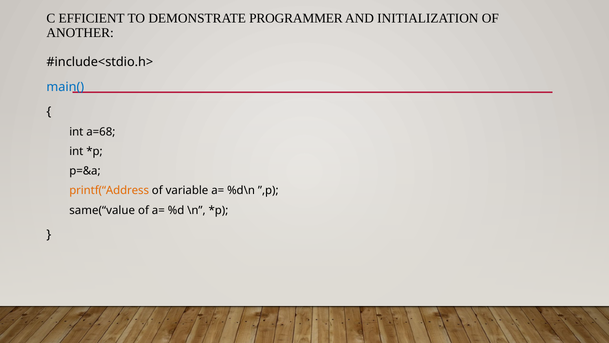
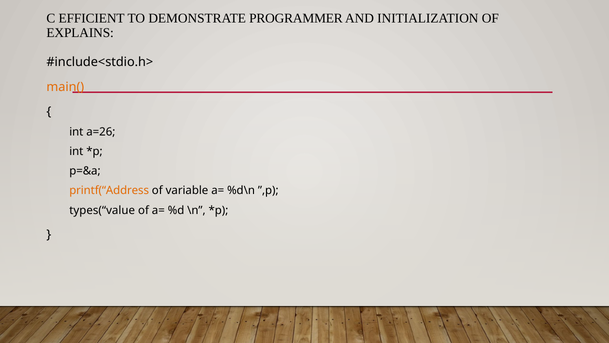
ANOTHER: ANOTHER -> EXPLAINS (80, 33)
main( colour: blue -> orange (65, 87)
a=68: a=68 -> a=26 (101, 132)
same(“value: same(“value -> types(“value (102, 210)
